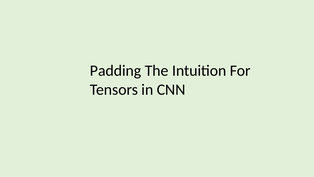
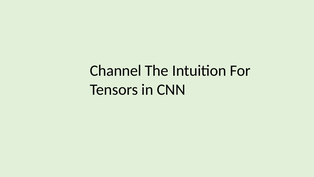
Padding: Padding -> Channel (116, 71)
